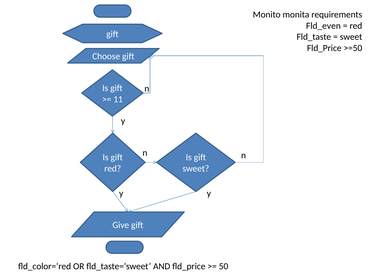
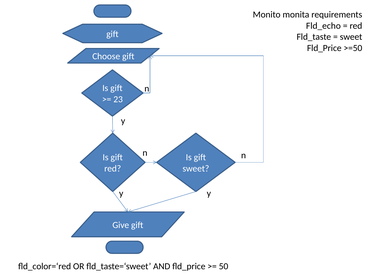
Fld_even: Fld_even -> Fld_echo (323, 26)
11: 11 -> 23 (118, 99)
